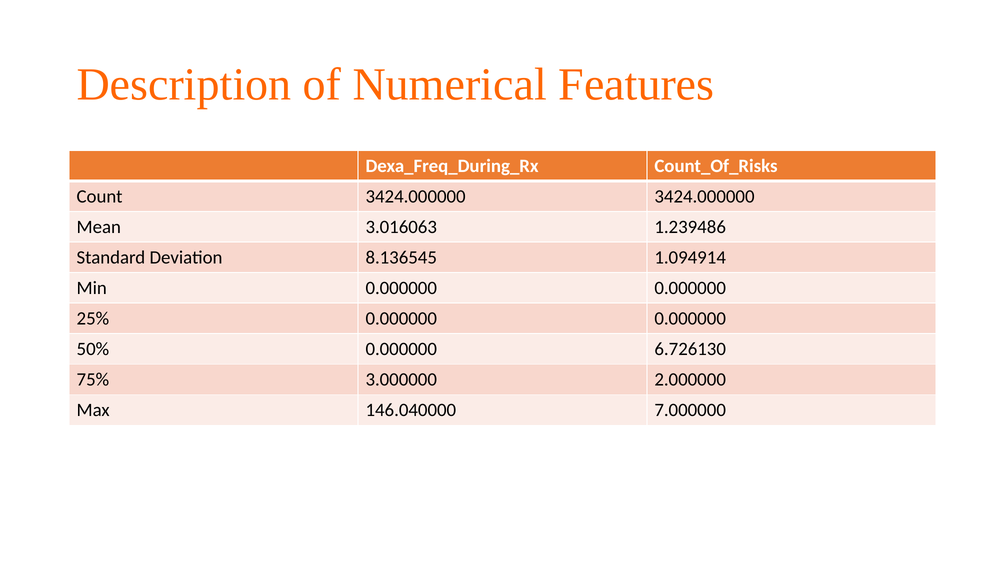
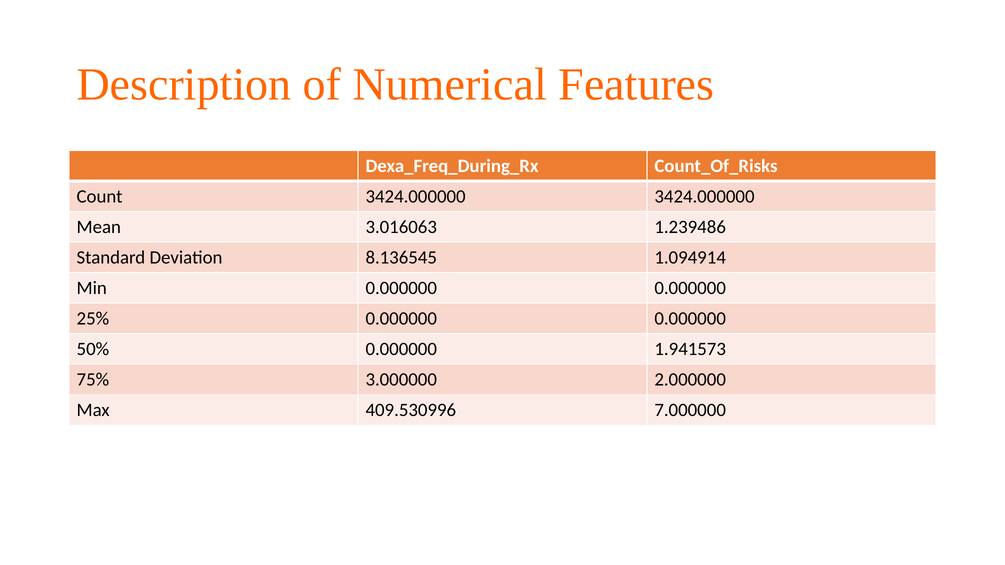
6.726130: 6.726130 -> 1.941573 (690, 349)
146.040000: 146.040000 -> 409.530996 (411, 411)
